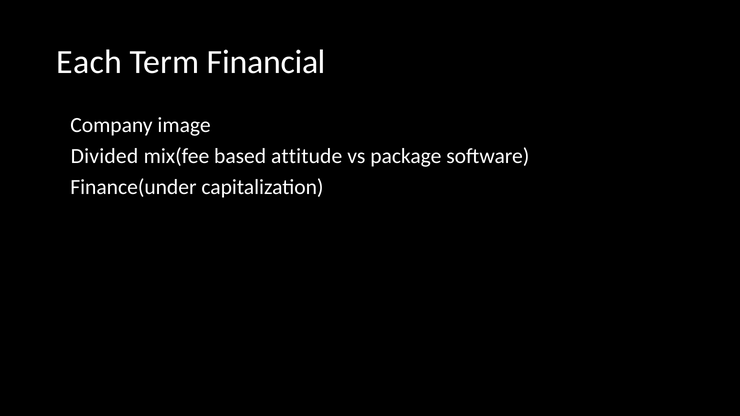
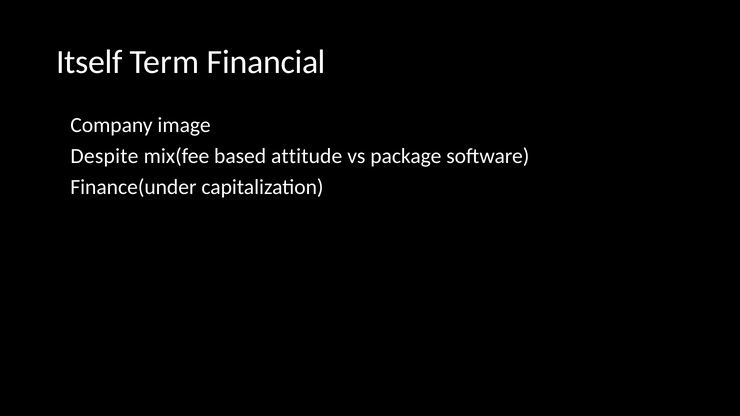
Each: Each -> Itself (89, 62)
Divided: Divided -> Despite (104, 156)
